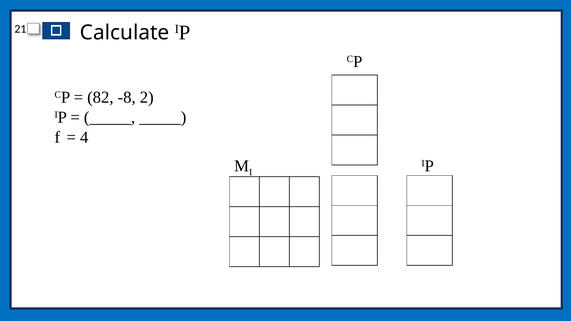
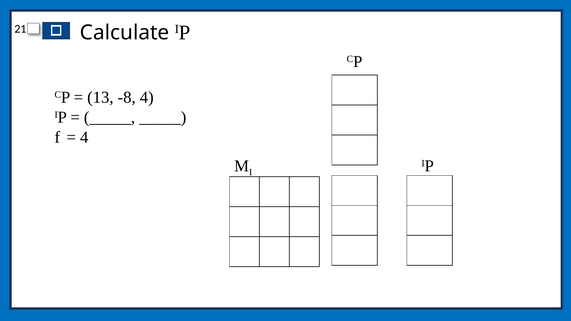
82: 82 -> 13 (100, 98)
-8 2: 2 -> 4 (147, 98)
